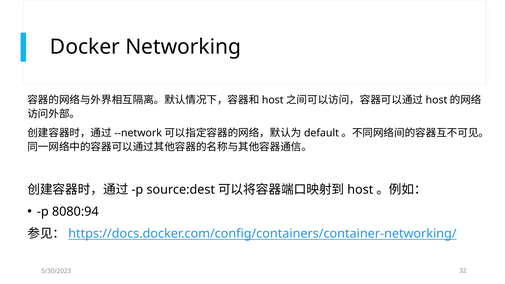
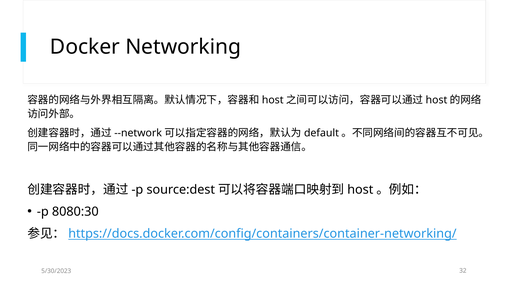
8080:94: 8080:94 -> 8080:30 (75, 212)
